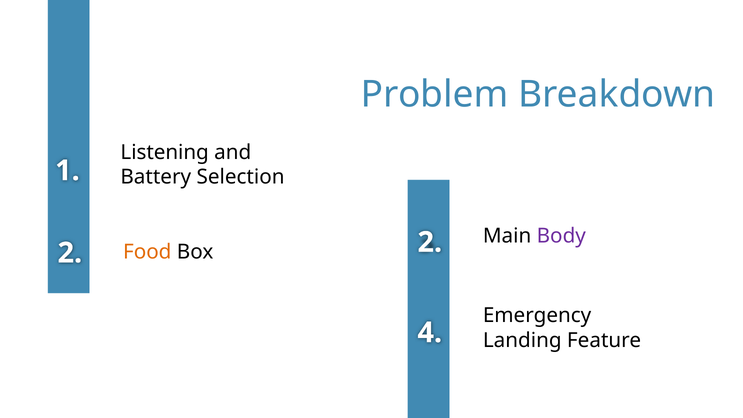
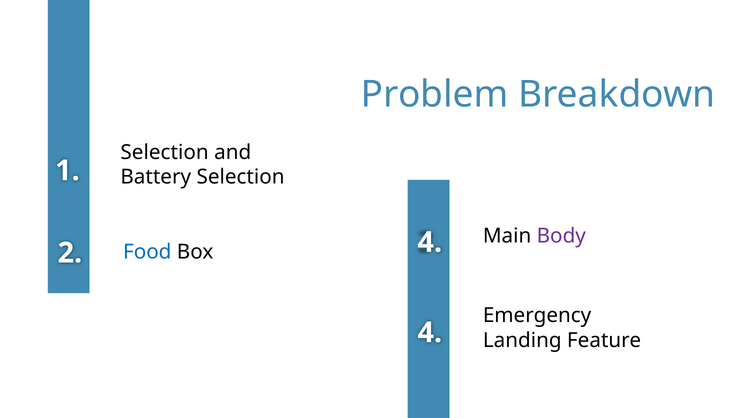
Listening: Listening -> Selection (165, 152)
Food colour: orange -> blue (147, 252)
2 2: 2 -> 4 (430, 242)
